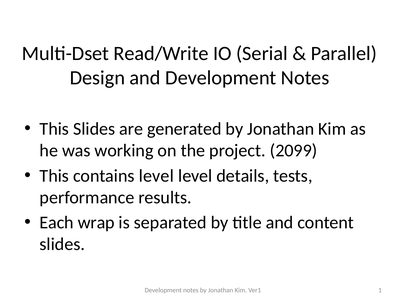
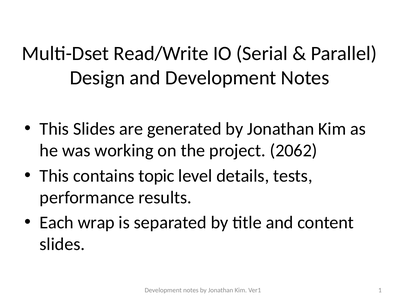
2099: 2099 -> 2062 (294, 151)
contains level: level -> topic (157, 176)
